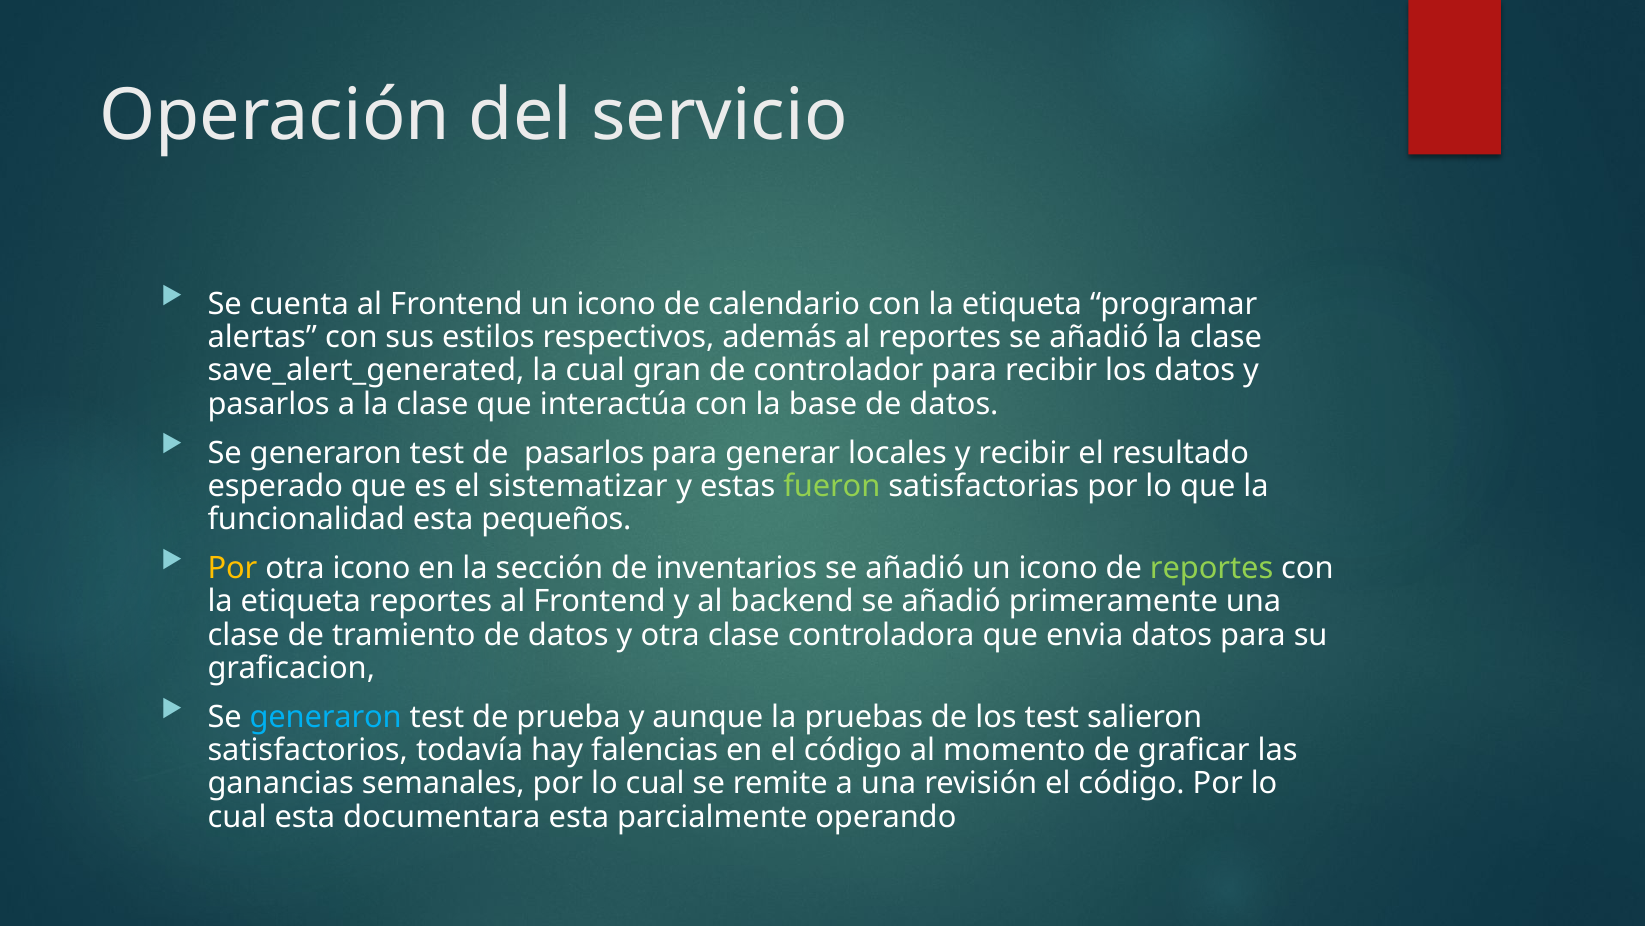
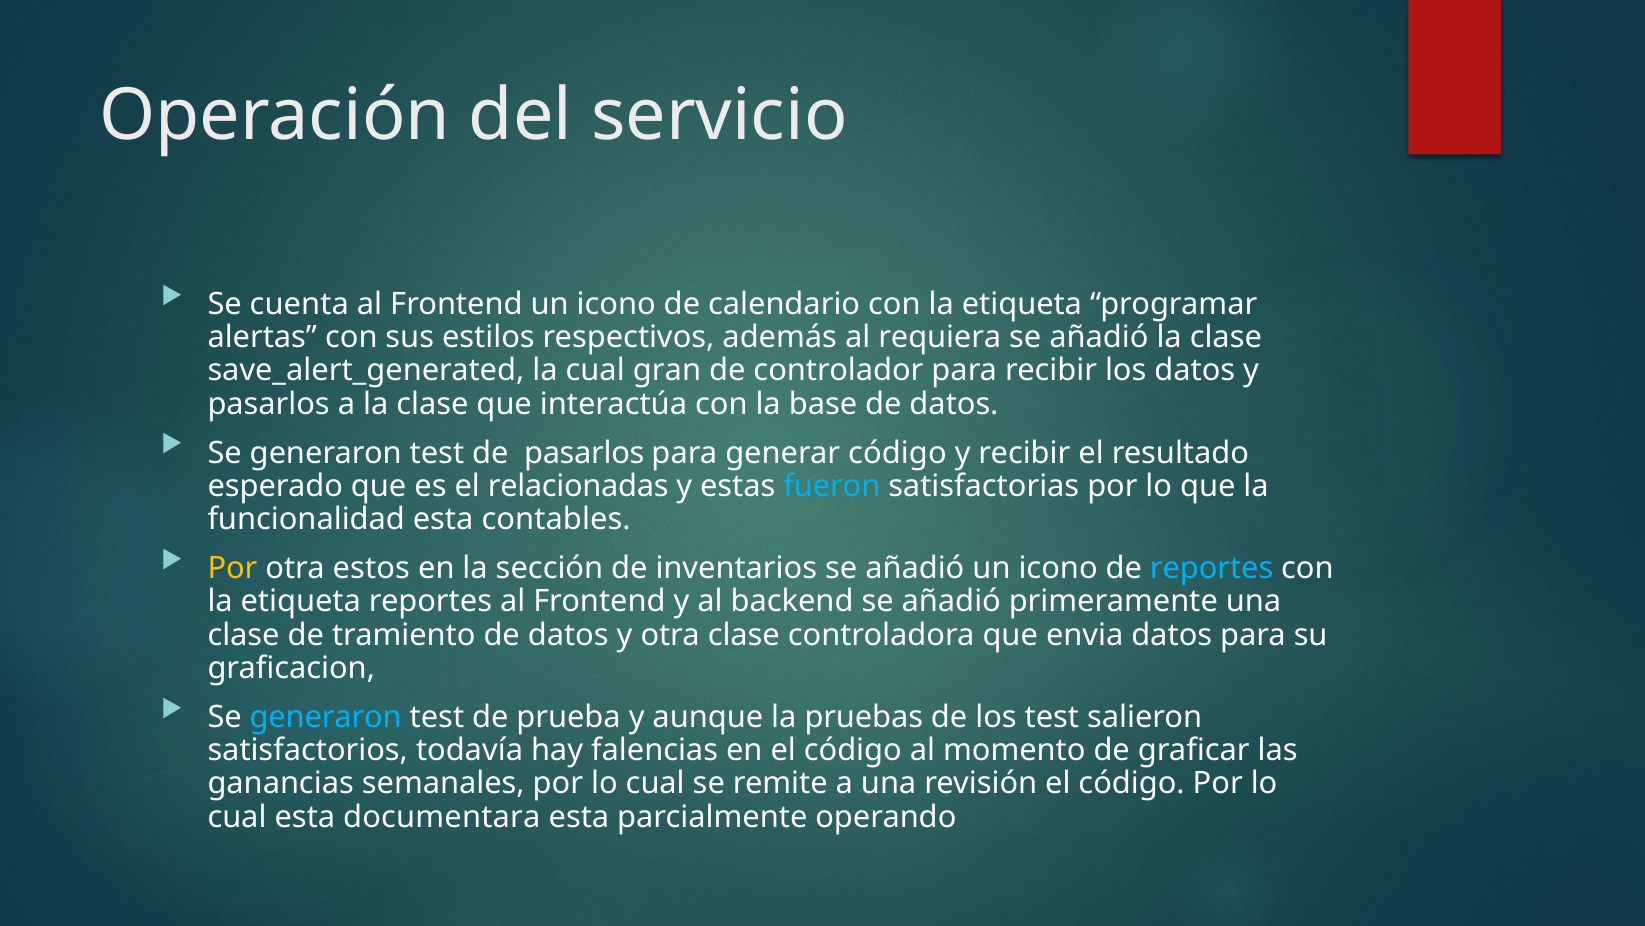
al reportes: reportes -> requiera (940, 337)
generar locales: locales -> código (897, 453)
sistematizar: sistematizar -> relacionadas (578, 486)
fueron colour: light green -> light blue (832, 486)
pequeños: pequeños -> contables (556, 519)
otra icono: icono -> estos (371, 568)
reportes colour: light green -> light blue (1212, 568)
